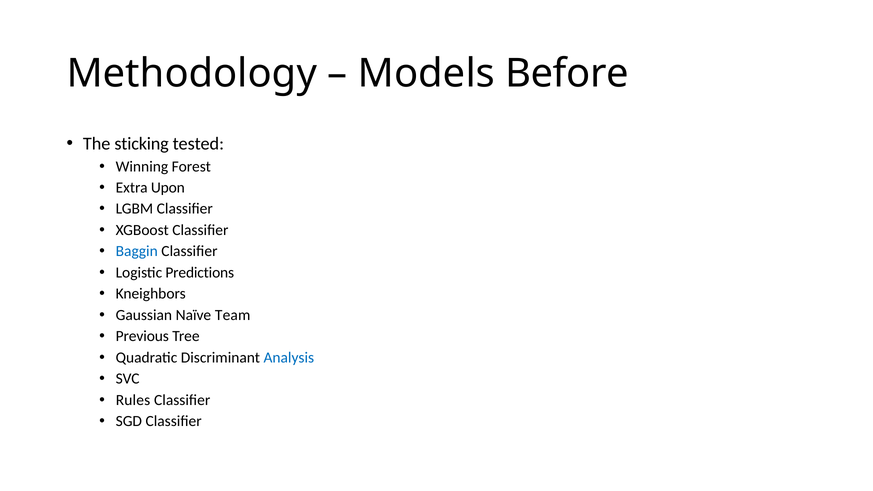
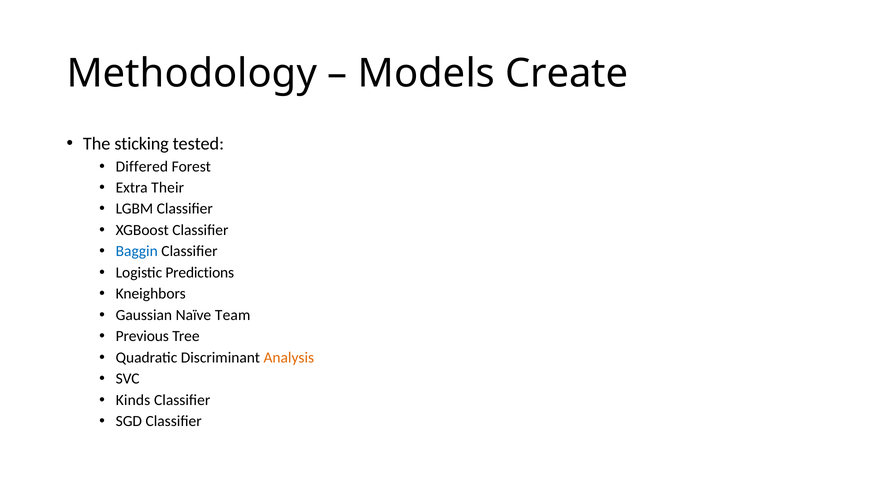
Before: Before -> Create (567, 73)
Winning: Winning -> Differed (142, 166)
Upon: Upon -> Their (168, 188)
Analysis colour: blue -> orange (289, 358)
Rules: Rules -> Kinds (133, 400)
